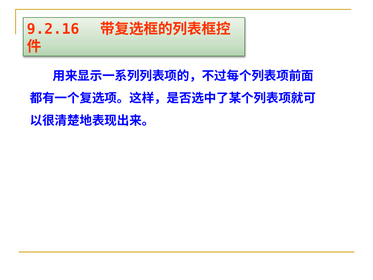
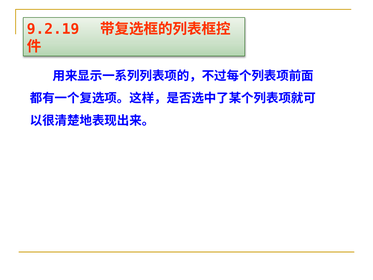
9.2.16: 9.2.16 -> 9.2.19 (53, 29)
